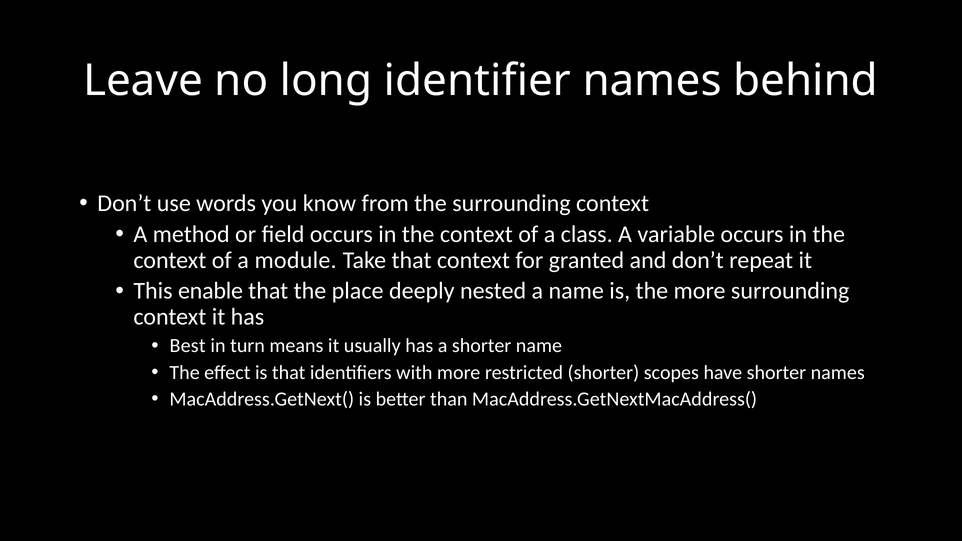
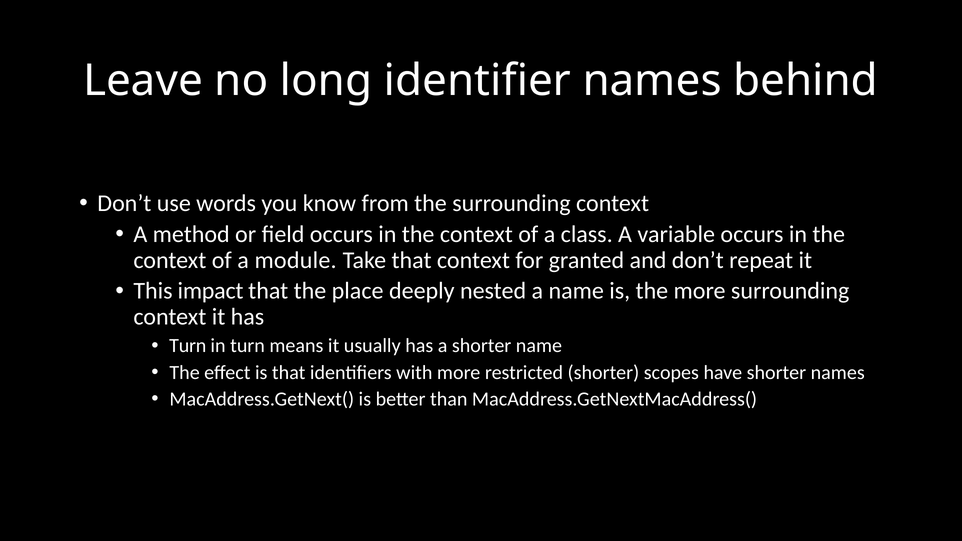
enable: enable -> impact (211, 291)
Best: Best -> Turn (188, 346)
